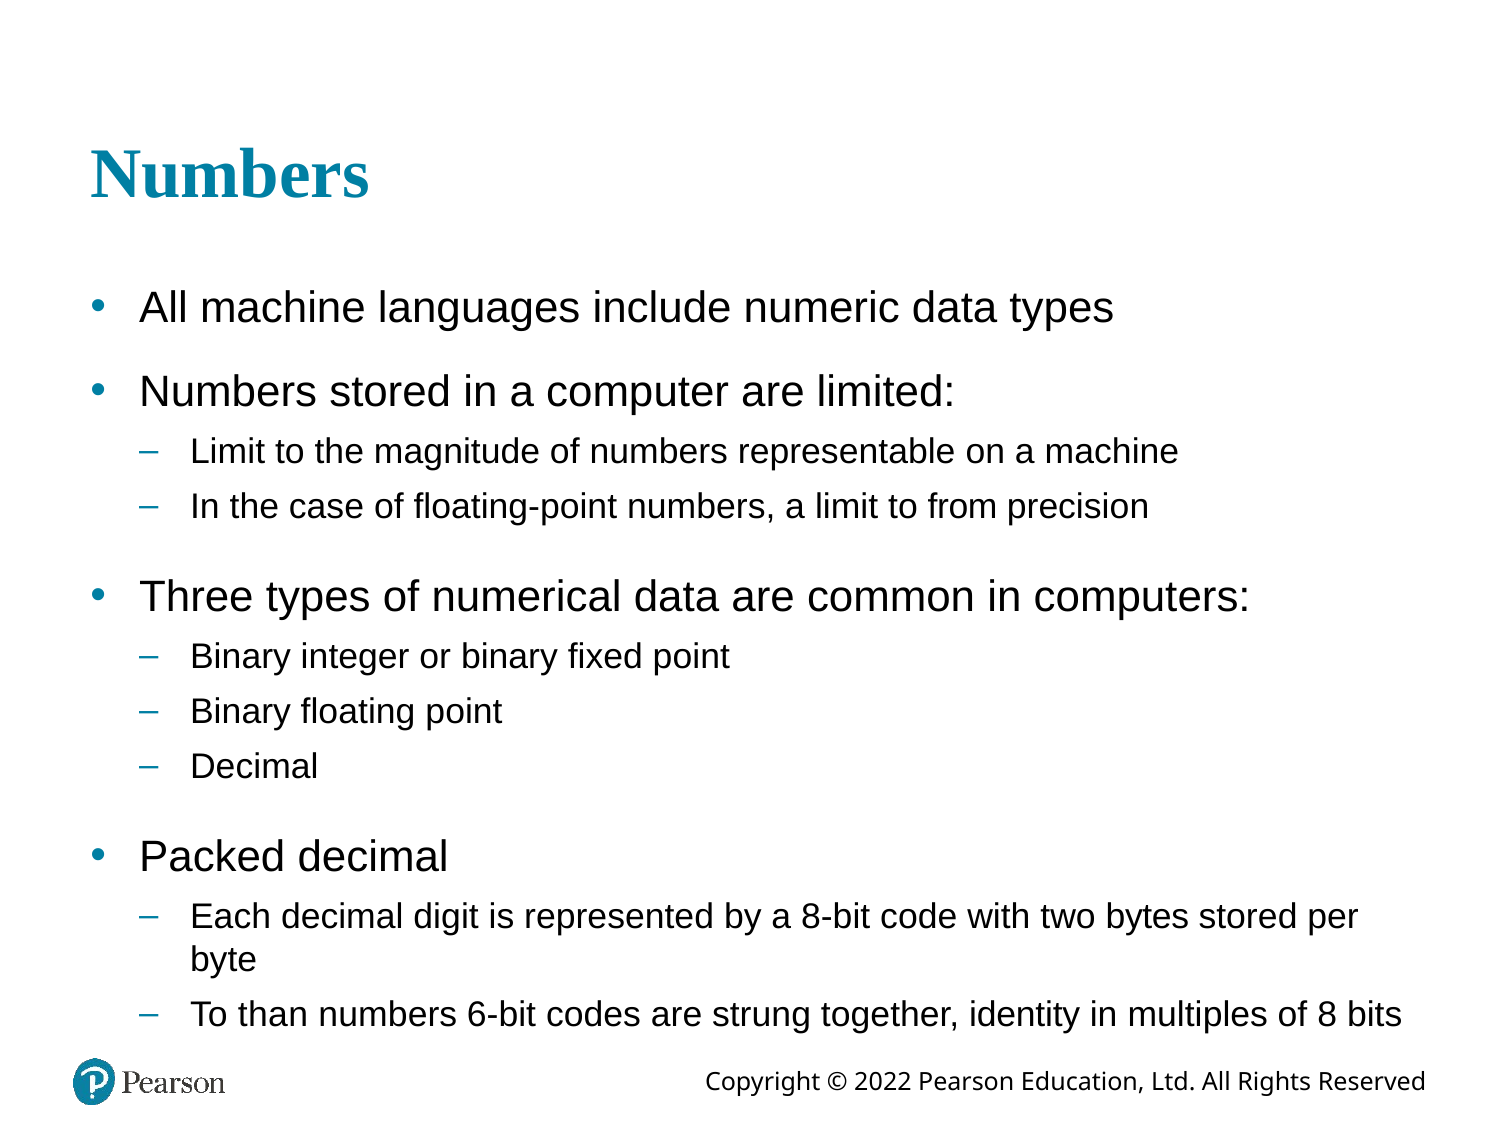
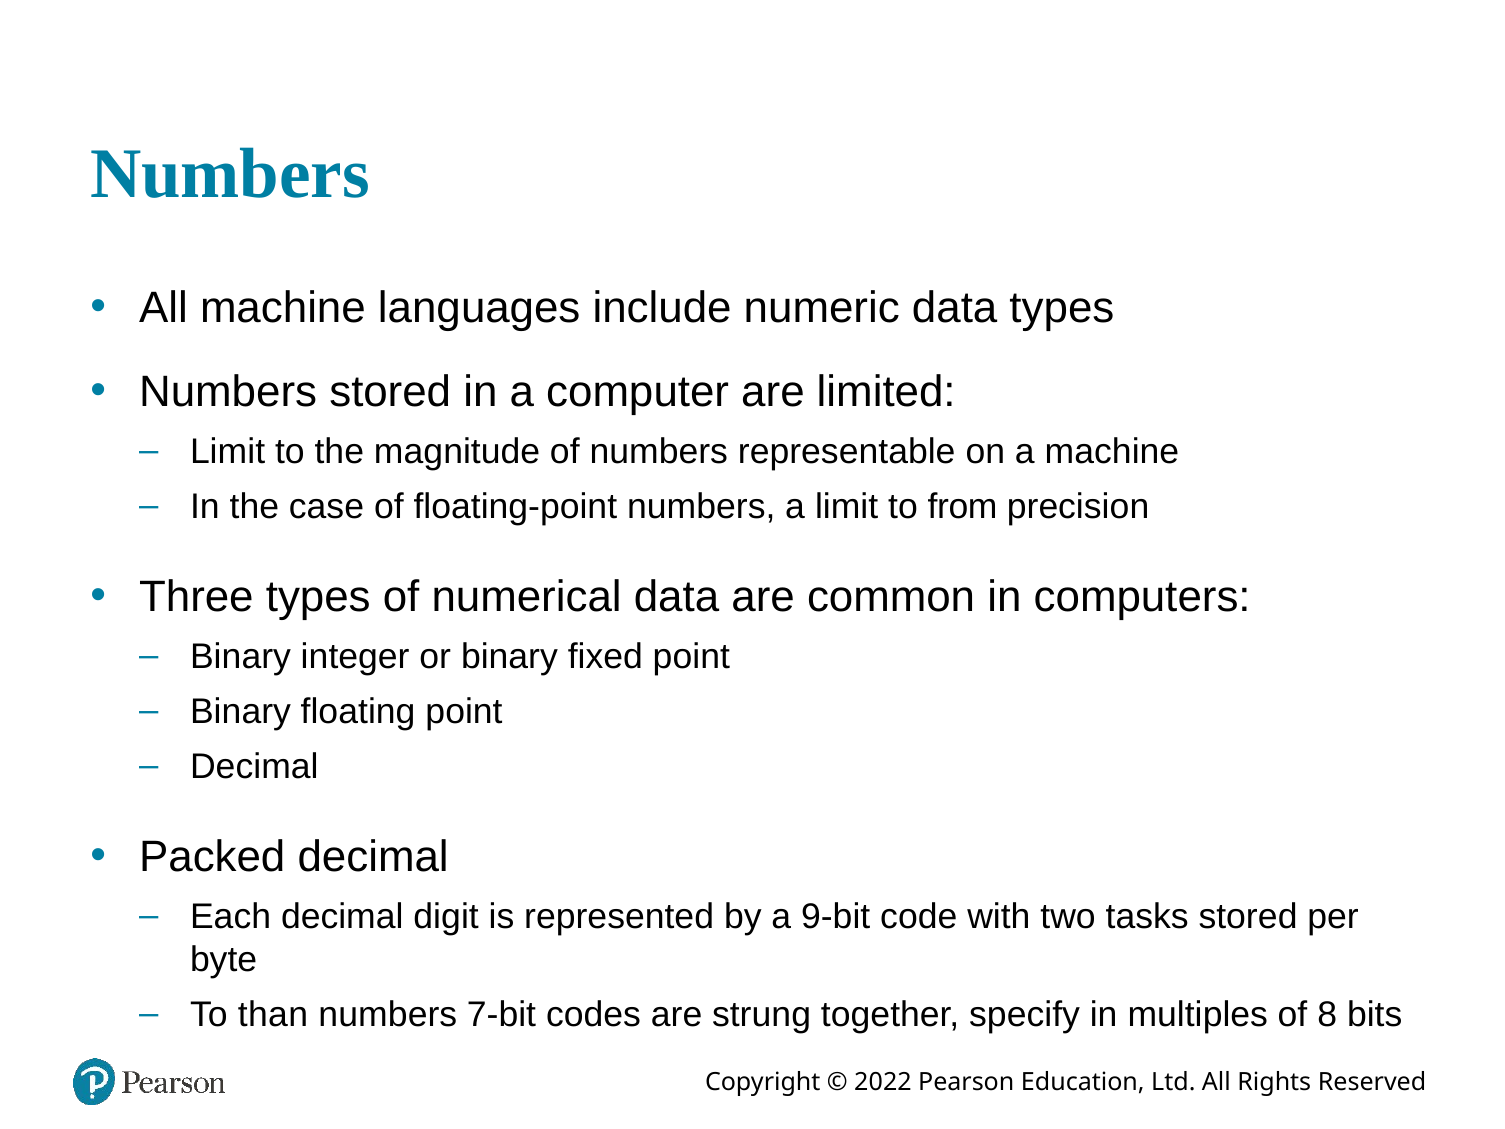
8-bit: 8-bit -> 9-bit (836, 917)
bytes: bytes -> tasks (1147, 917)
6-bit: 6-bit -> 7-bit (501, 1015)
identity: identity -> specify (1025, 1015)
